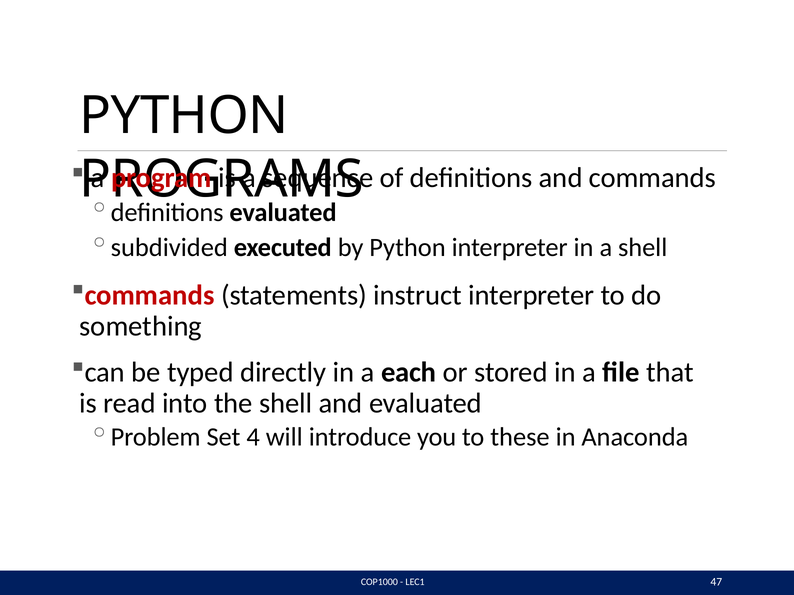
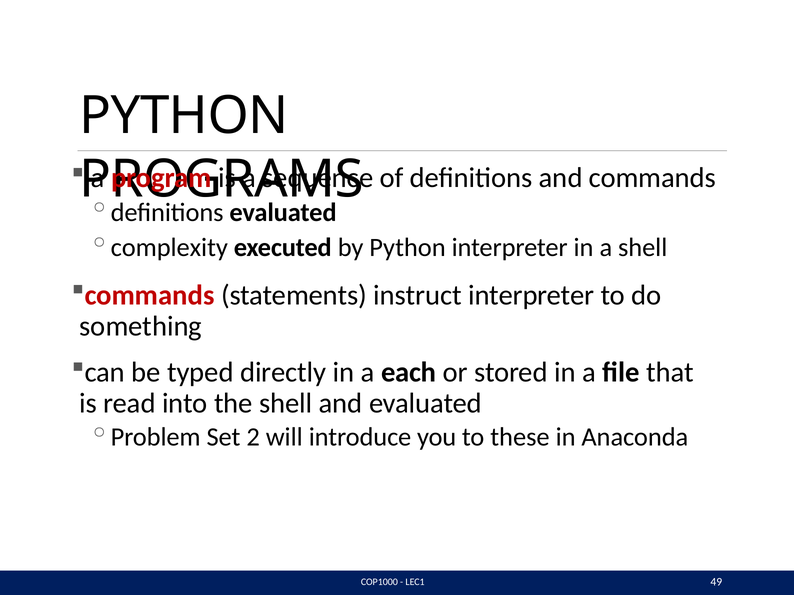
subdivided: subdivided -> complexity (169, 248)
4: 4 -> 2 (253, 438)
47: 47 -> 49 (716, 582)
